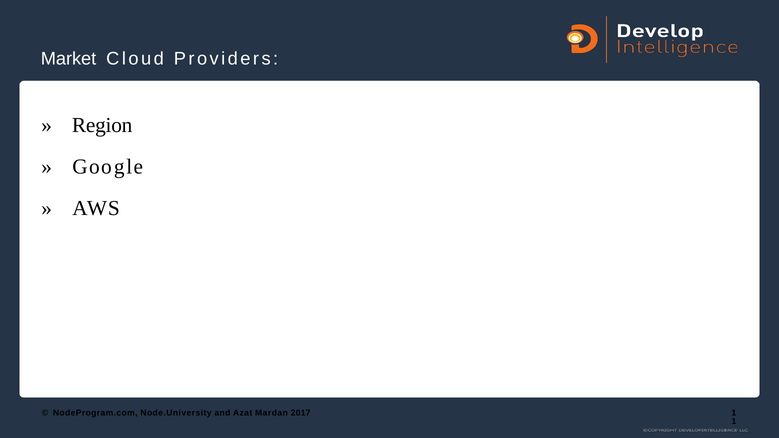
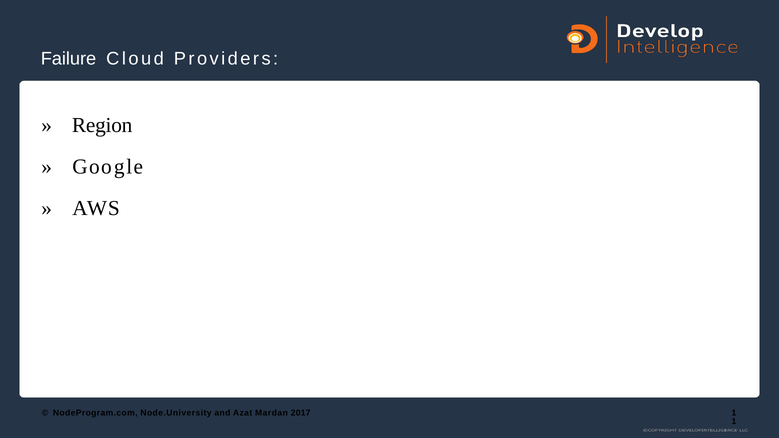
Market: Market -> Failure (69, 59)
